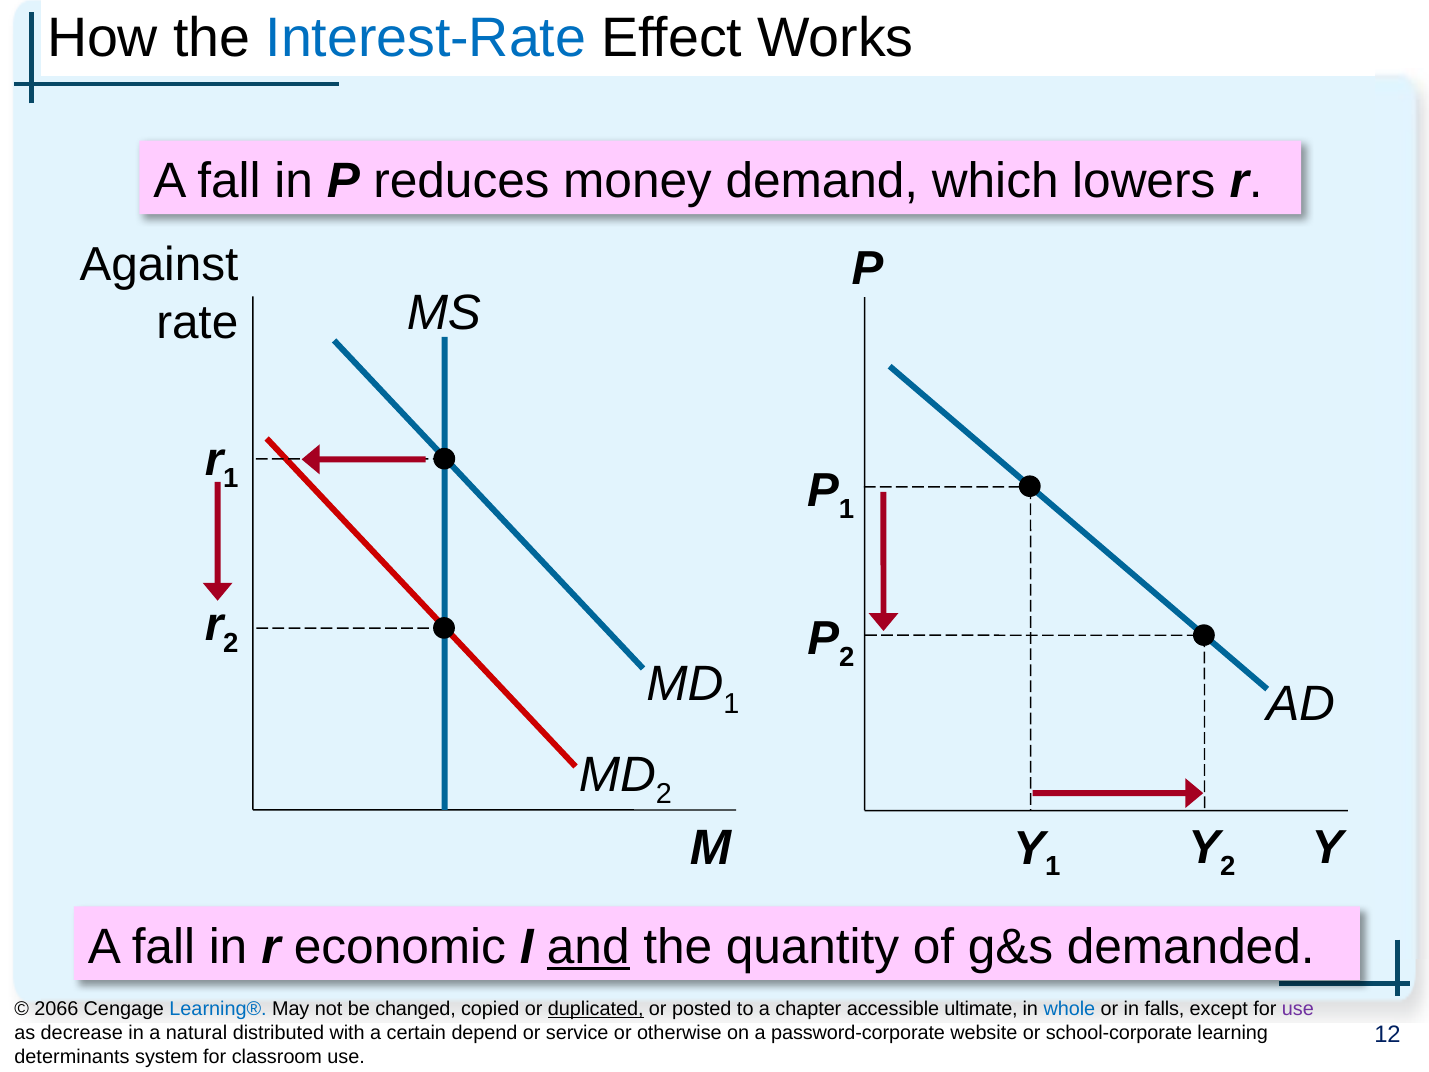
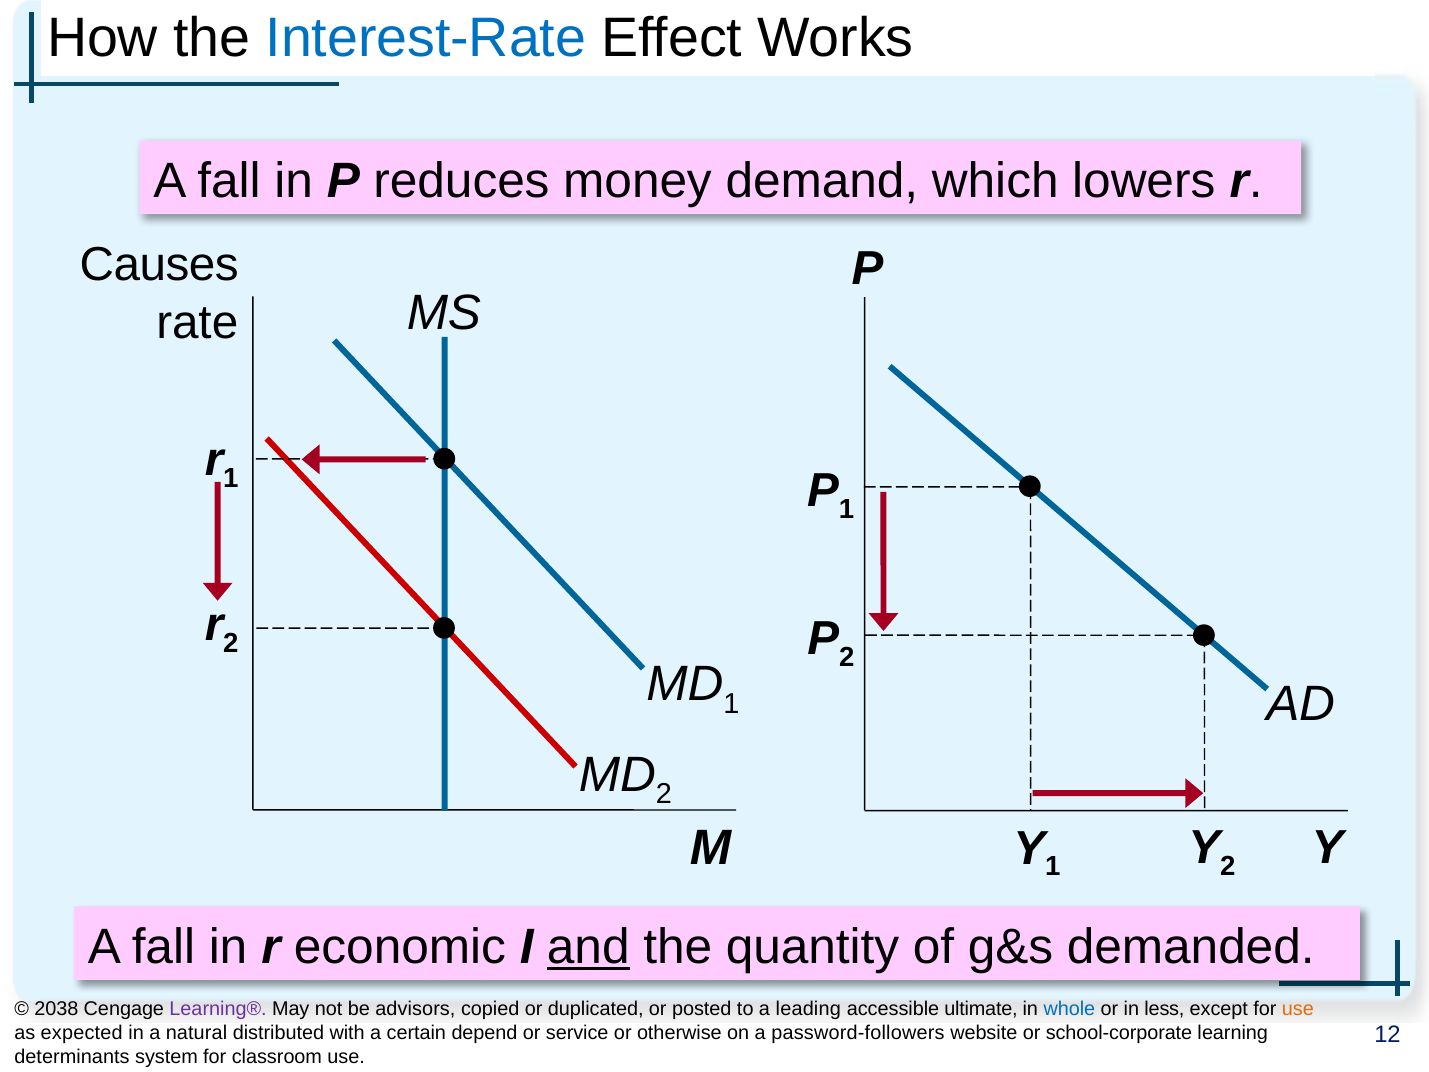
Against: Against -> Causes (159, 265)
2066: 2066 -> 2038 (56, 1009)
Learning® colour: blue -> purple (218, 1009)
changed: changed -> advisors (415, 1009)
duplicated underline: present -> none (596, 1009)
chapter: chapter -> leading (808, 1009)
falls: falls -> less (1164, 1009)
use colour: purple -> orange (1298, 1009)
decrease: decrease -> expected (82, 1033)
password-corporate: password-corporate -> password-followers (858, 1033)
